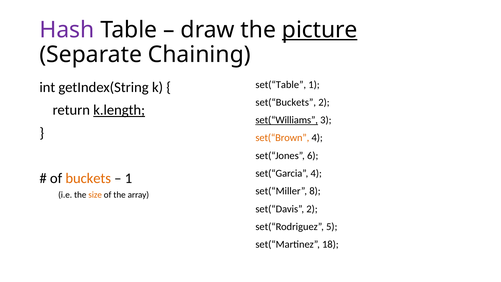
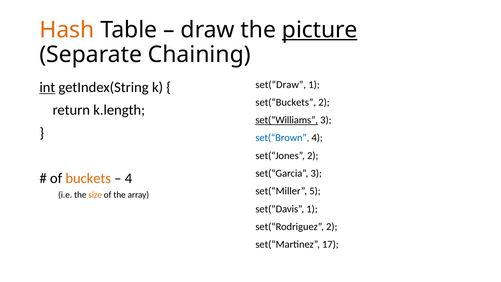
Hash colour: purple -> orange (67, 30)
set(“Table: set(“Table -> set(“Draw (281, 85)
int underline: none -> present (47, 87)
k.length underline: present -> none (119, 110)
set(“Brown colour: orange -> blue (282, 138)
set(“Jones 6: 6 -> 2 (313, 156)
set(“Garcia 4: 4 -> 3 (316, 173)
1: 1 -> 4 (128, 178)
8: 8 -> 5 (315, 191)
set(“Davis 2: 2 -> 1 (312, 209)
set(“Rodriguez 5: 5 -> 2 (332, 227)
18: 18 -> 17 (330, 244)
